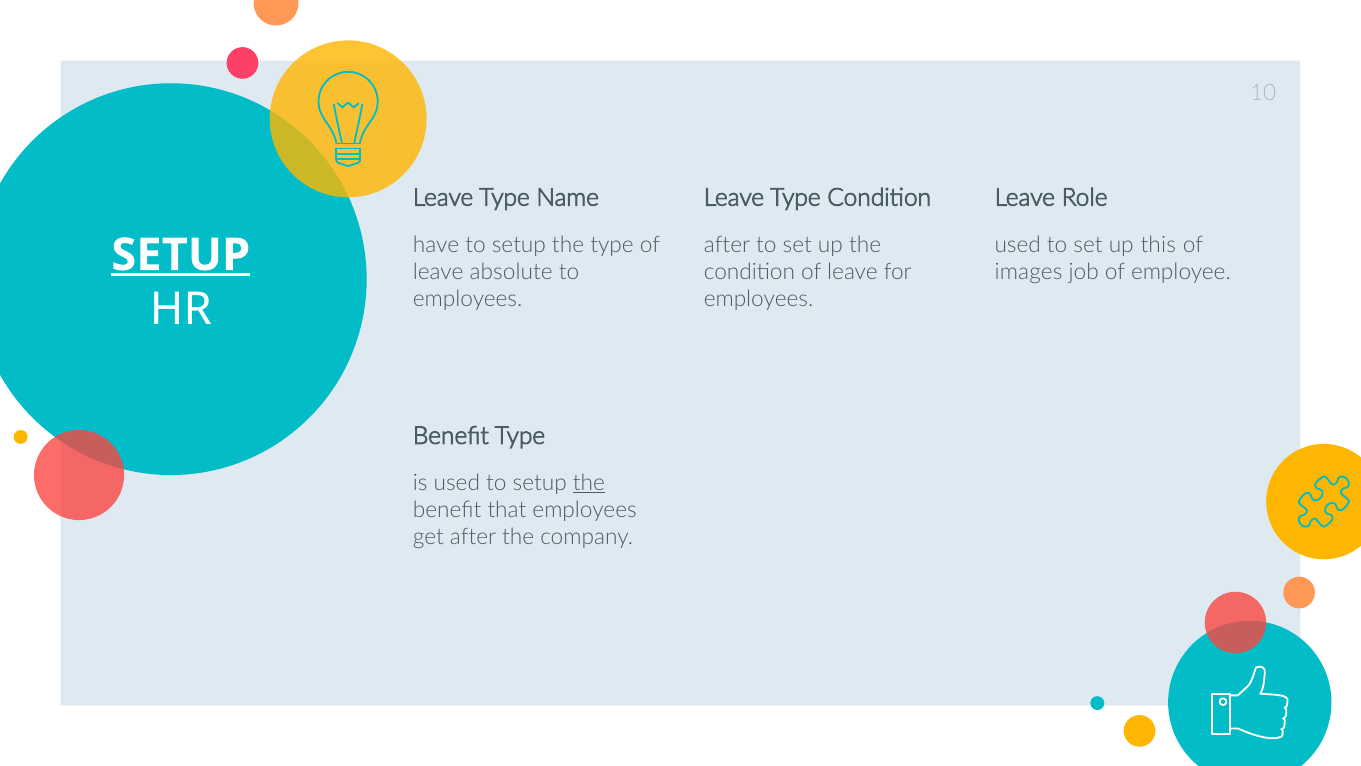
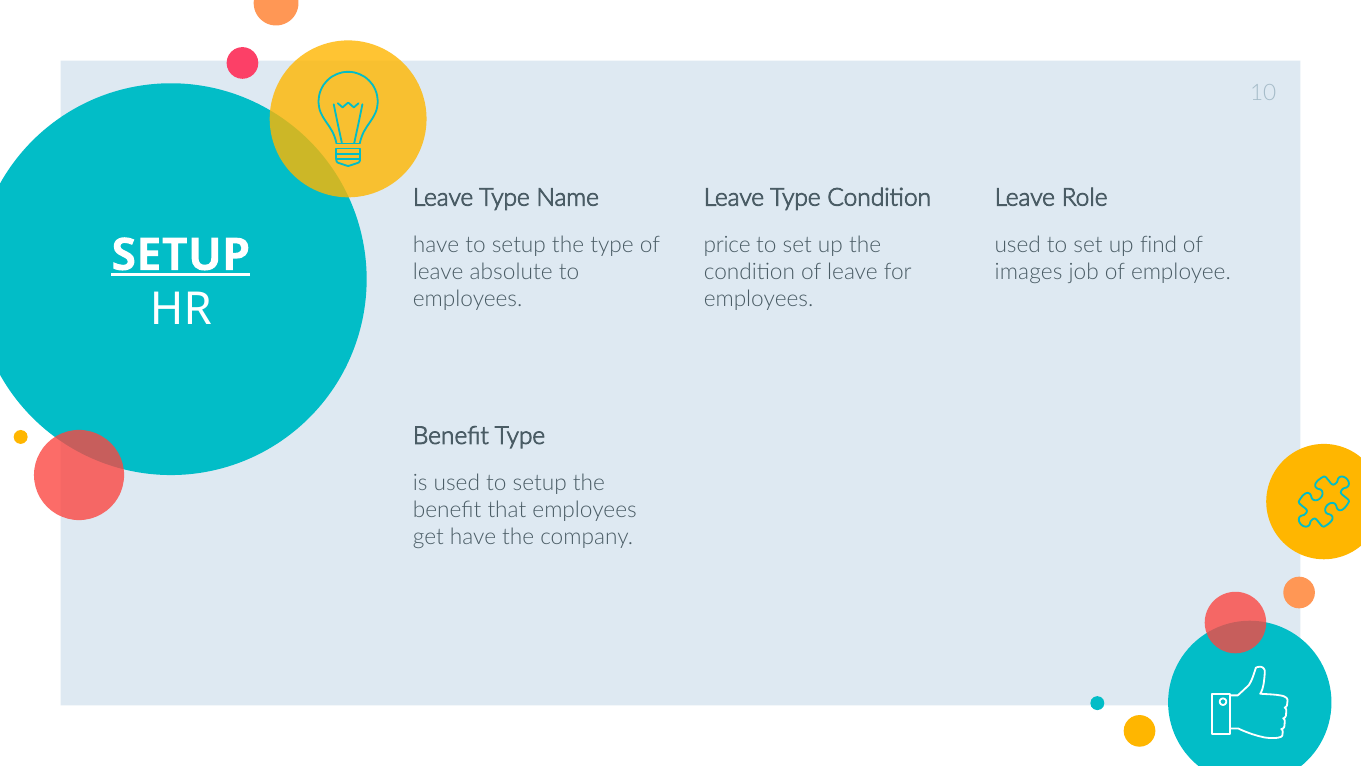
after: after -> price (727, 245)
this: this -> find (1159, 245)
the underline: present -> none (589, 483)
get after: after -> have (473, 537)
